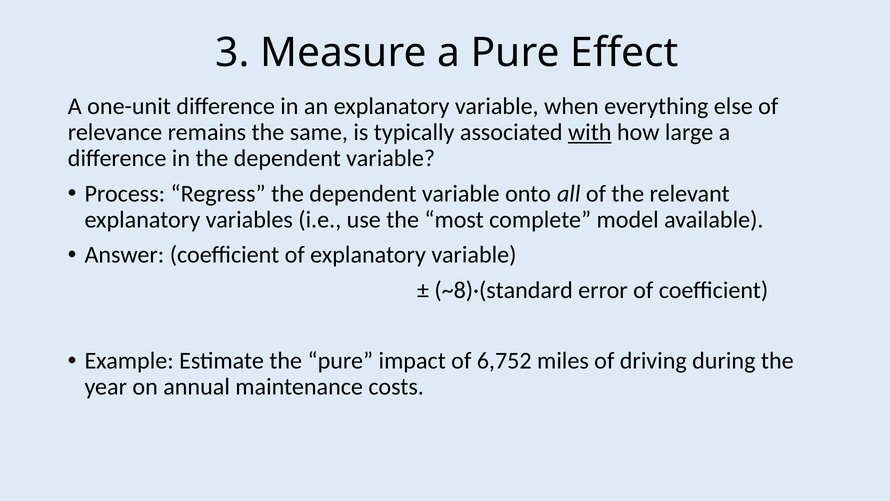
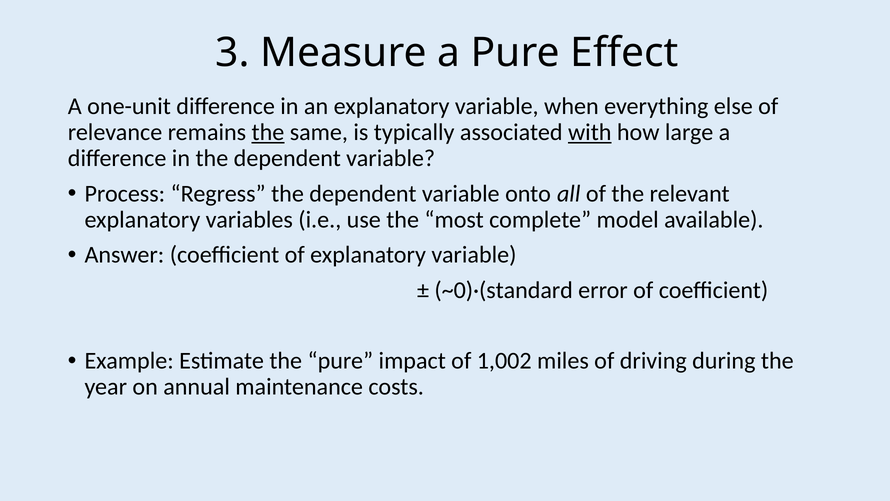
the underline: none -> present (268, 132)
~8)·(standard: ~8)·(standard -> ~0)·(standard (504, 290)
6,752: 6,752 -> 1,002 (504, 361)
